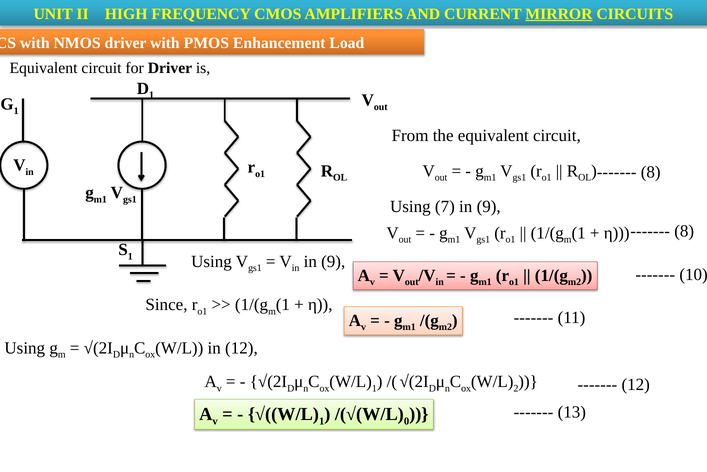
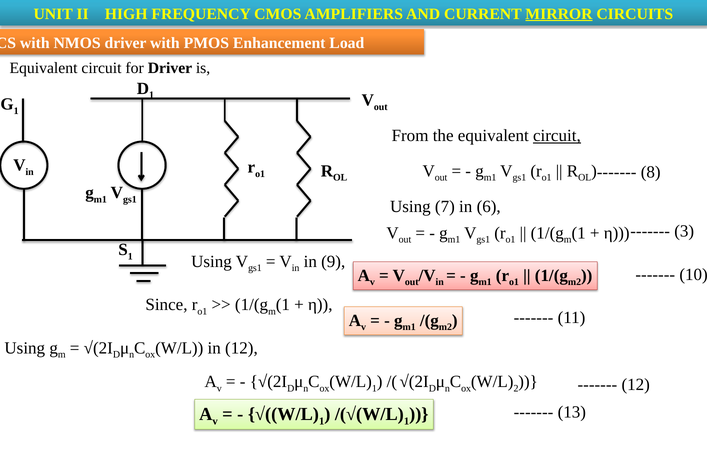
circuit underline: none -> present (557, 135)
7 in 9: 9 -> 6 (489, 206)
8: 8 -> 3 (684, 231)
0: 0 -> 1 (407, 421)
